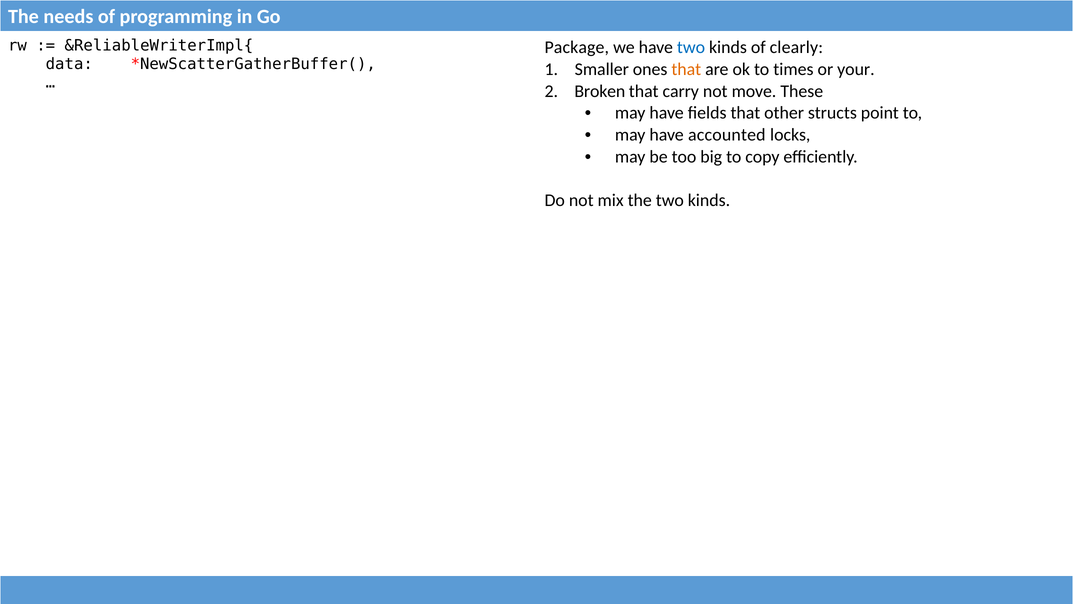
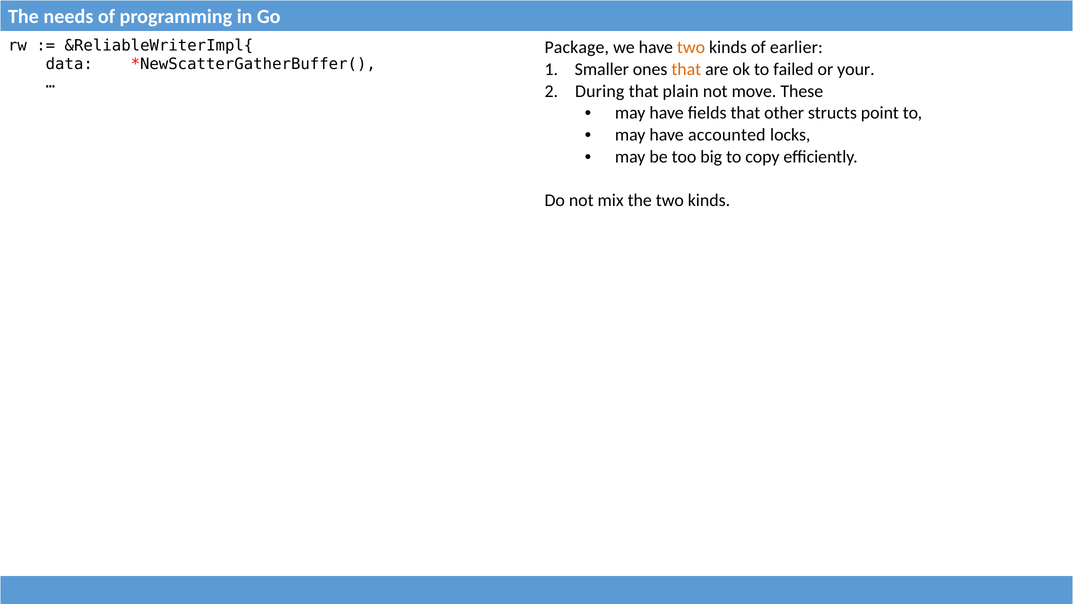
two colour: blue -> orange (691, 47)
clearly: clearly -> earlier (796, 47)
times: times -> failed (793, 69)
Broken: Broken -> During (600, 91)
carry: carry -> plain (681, 91)
